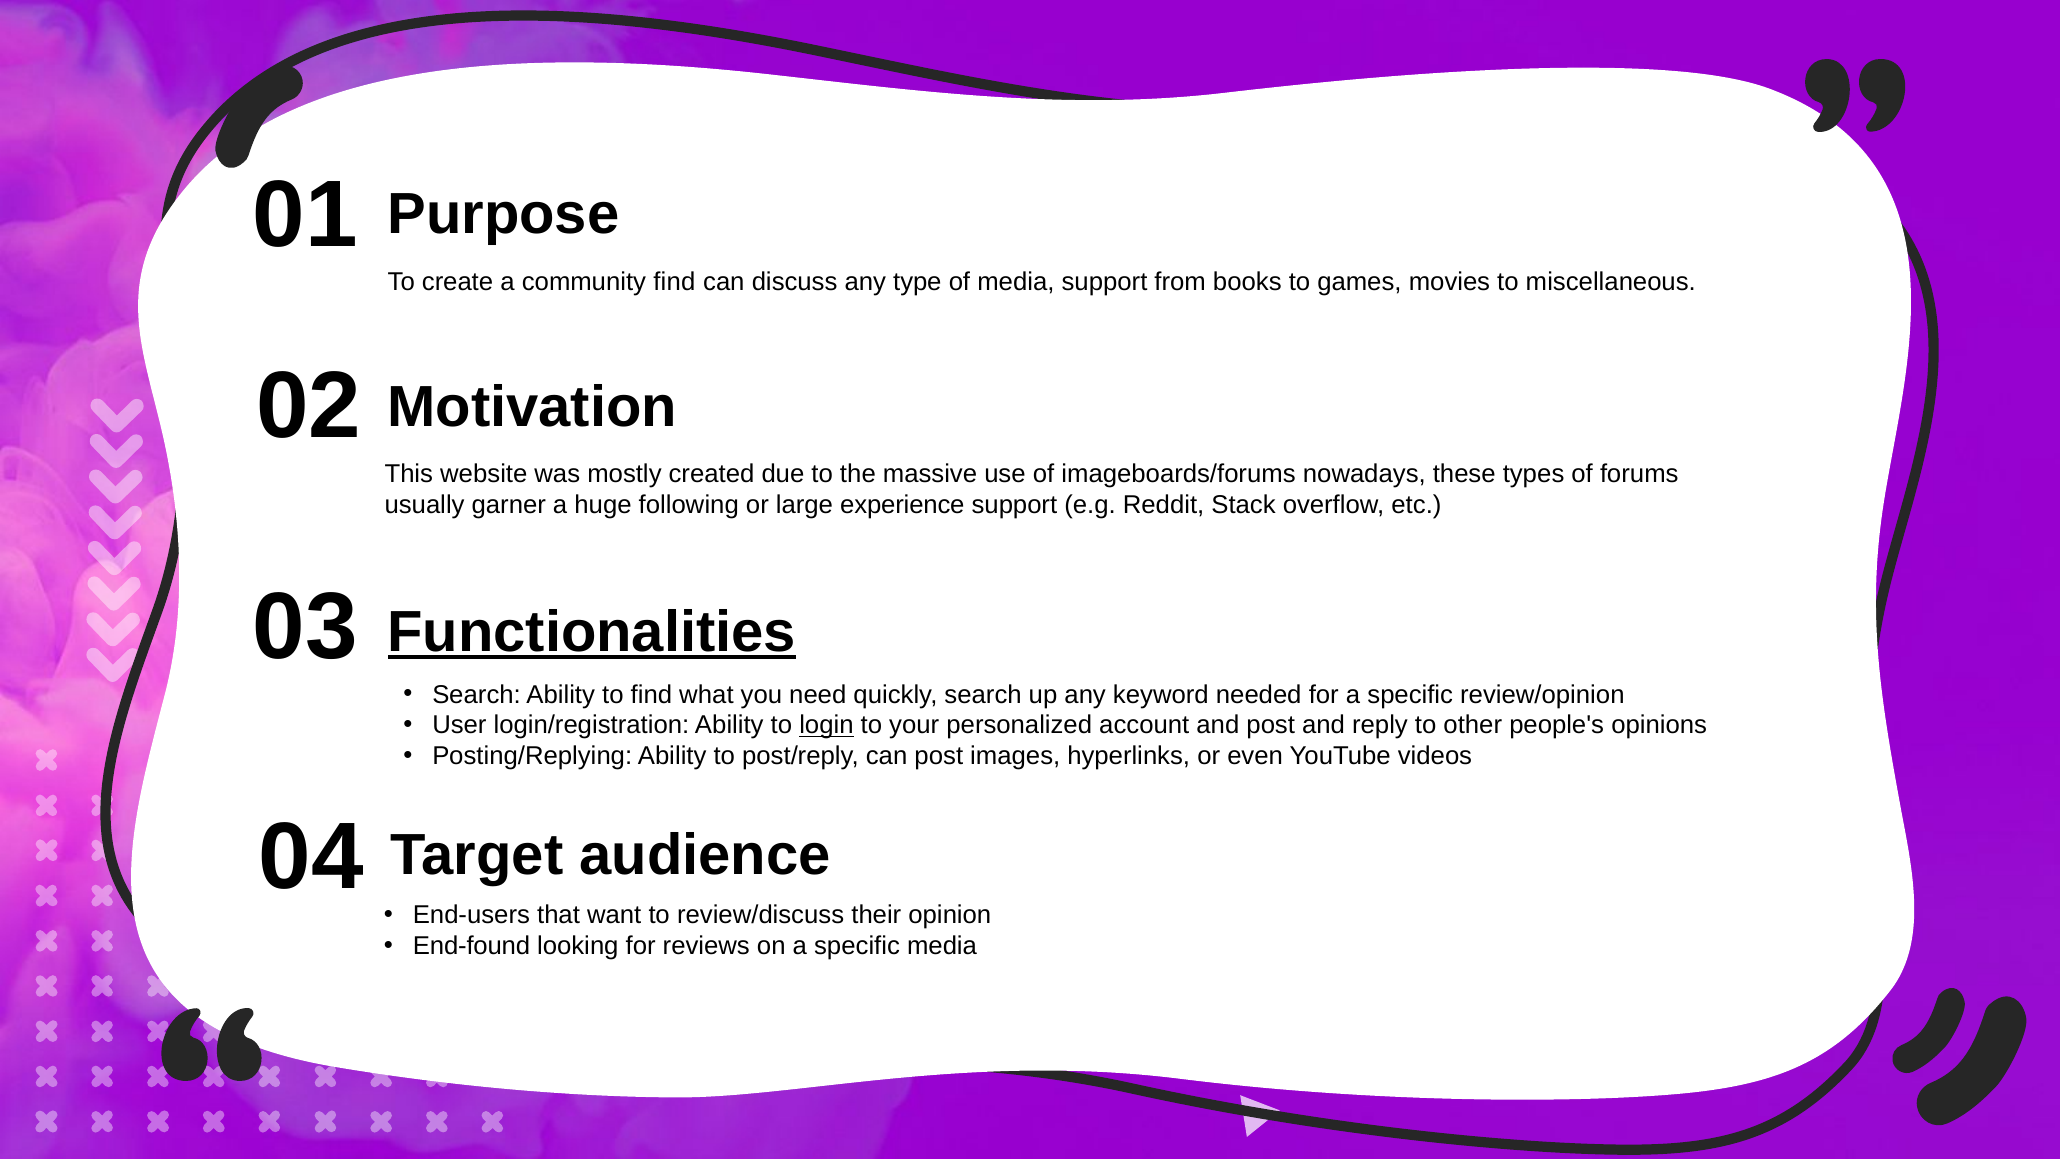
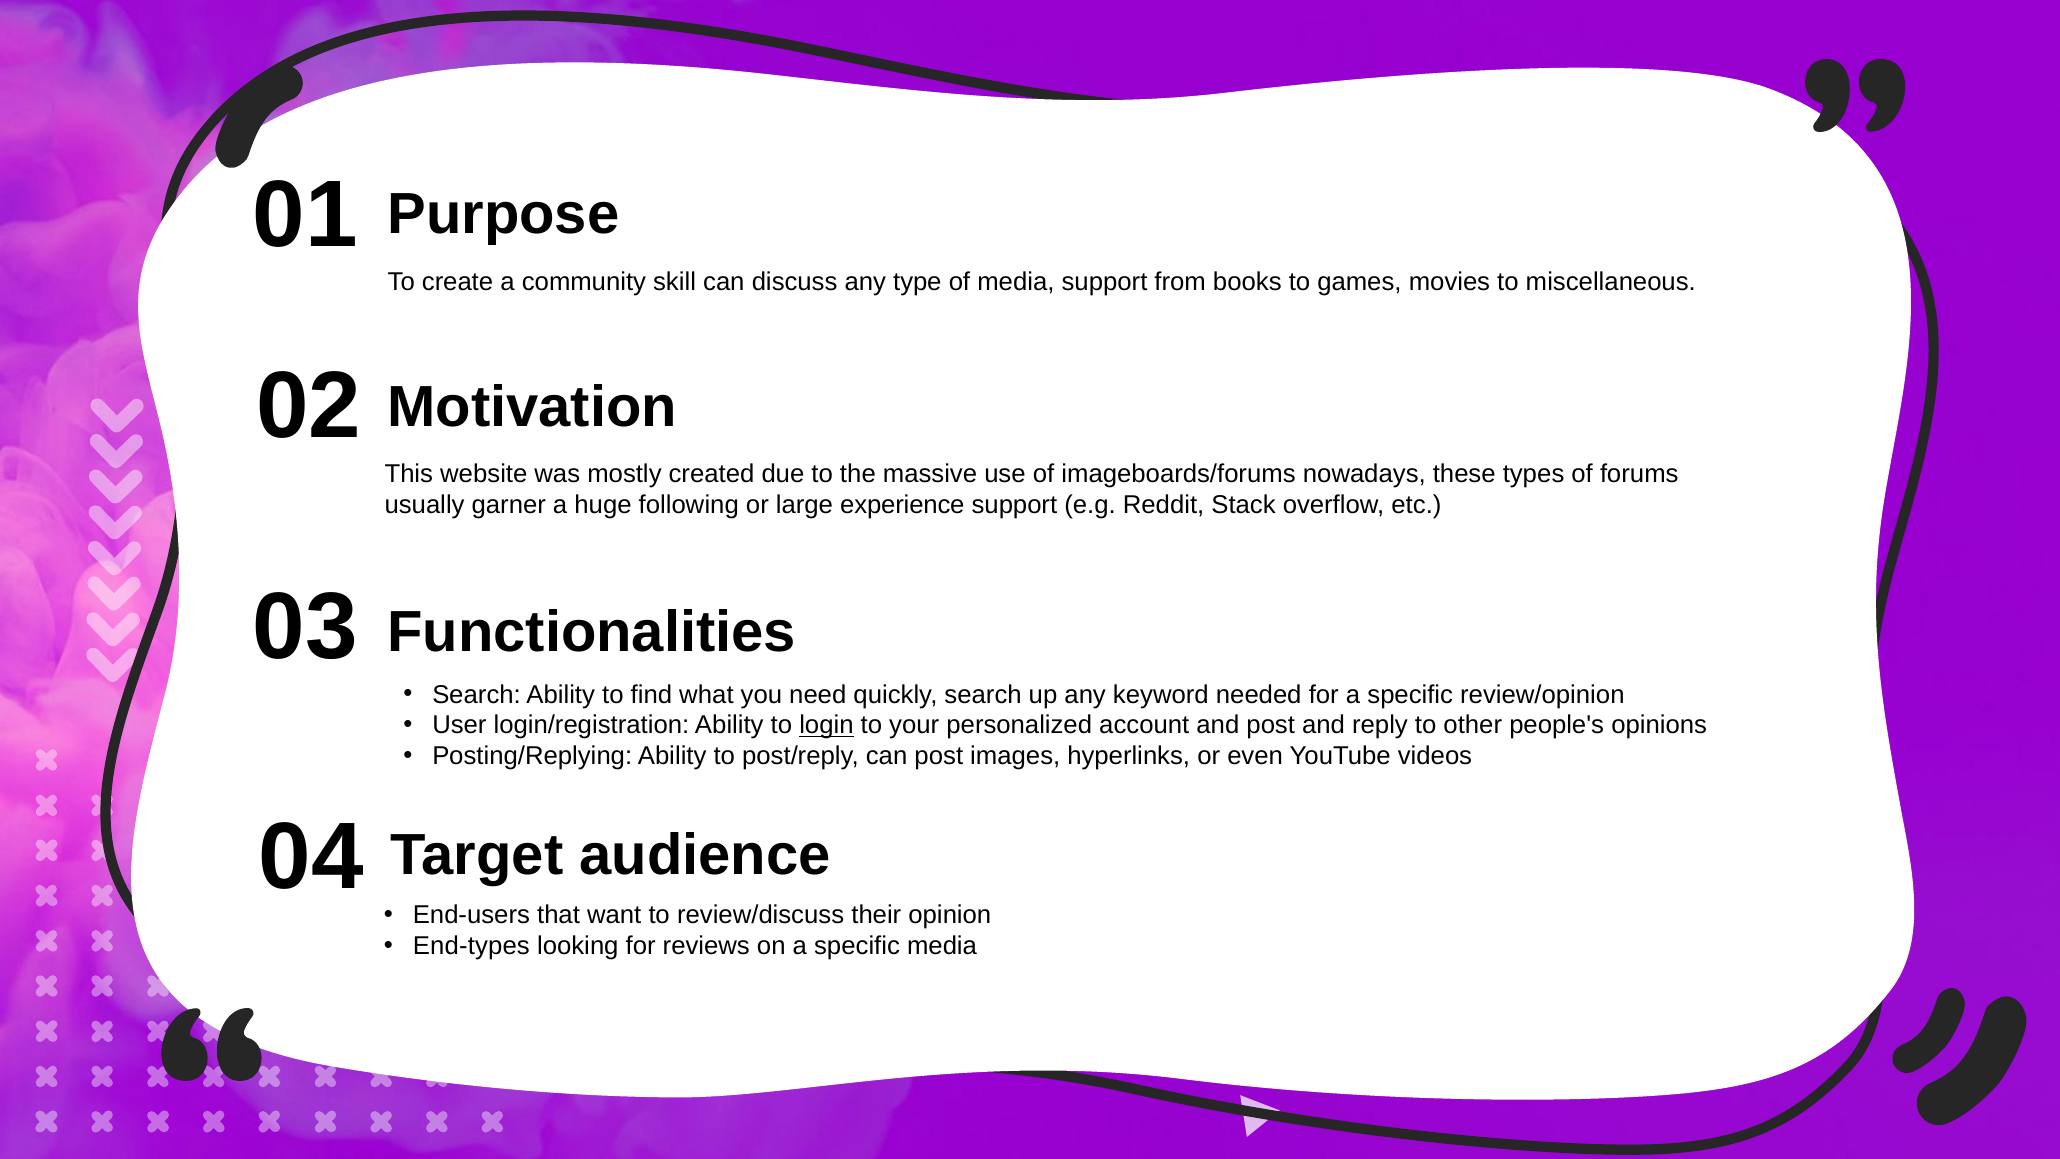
community find: find -> skill (675, 282)
Functionalities underline: present -> none (592, 632)
End-found: End-found -> End-types (471, 946)
